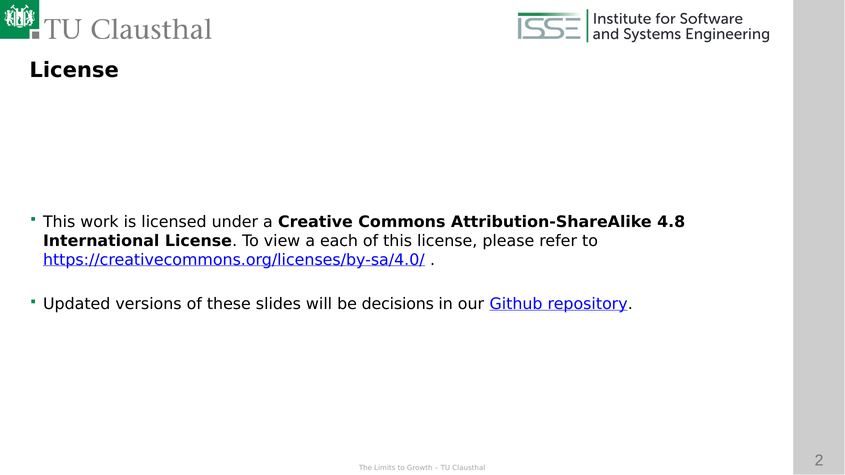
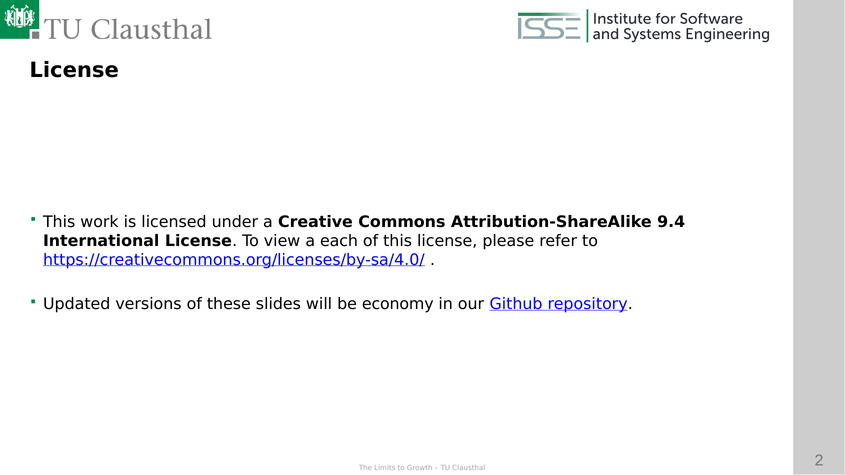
4.8: 4.8 -> 9.4 (671, 222)
decisions: decisions -> economy (398, 304)
